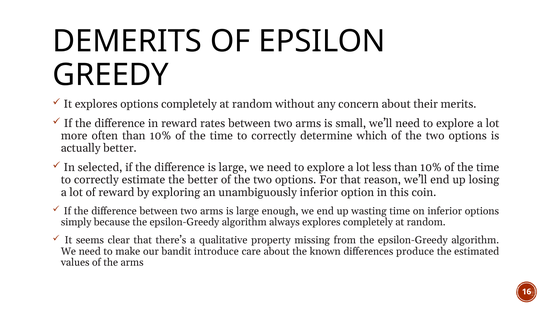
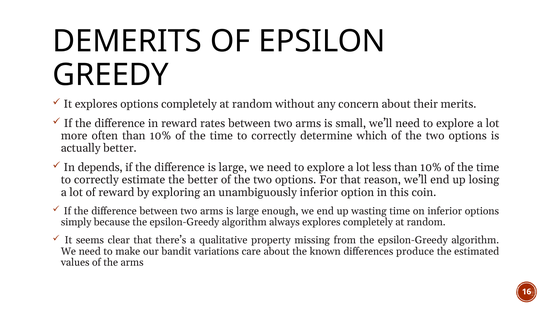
selected: selected -> depends (100, 168)
introduce: introduce -> variations (216, 252)
